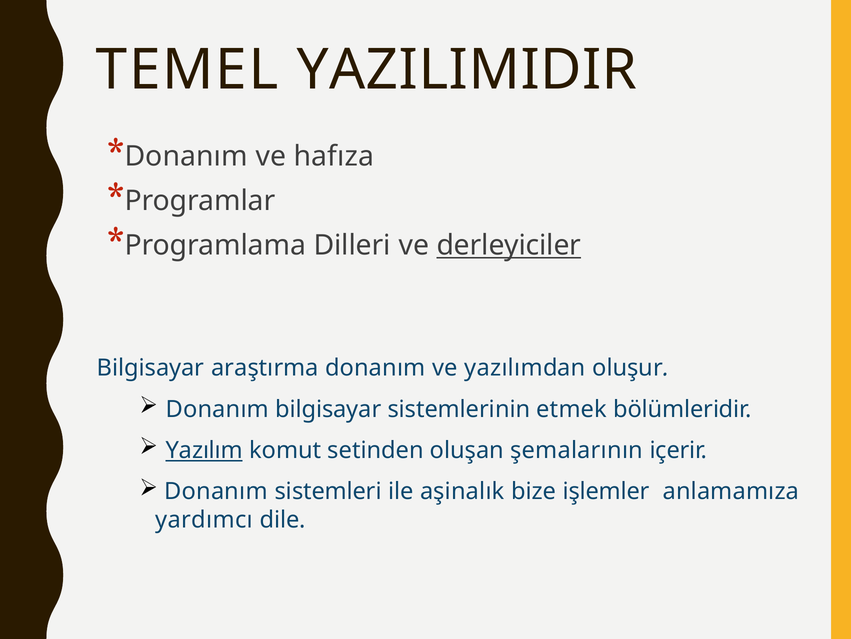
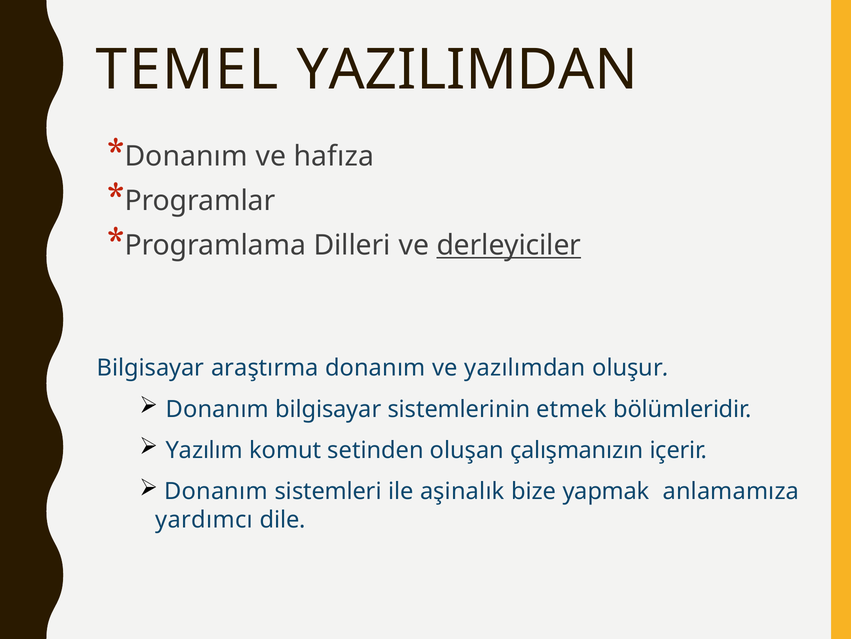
YAZILIMIDIR: YAZILIMIDIR -> YAZILIMDAN (467, 70)
Yazılım underline: present -> none (204, 450)
şemalarının: şemalarının -> çalışmanızın (577, 450)
işlemler: işlemler -> yapmak (606, 491)
